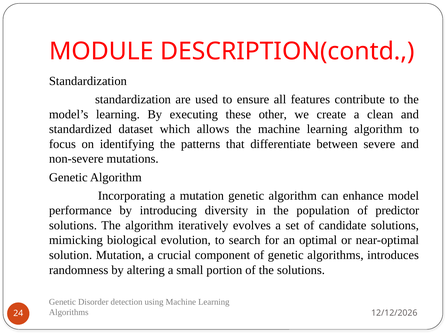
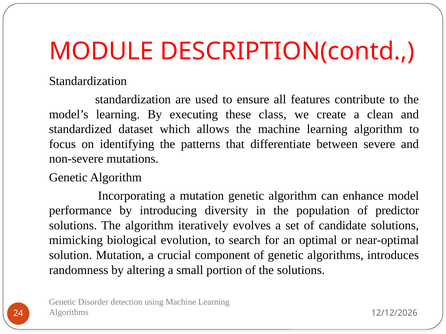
other: other -> class (273, 114)
